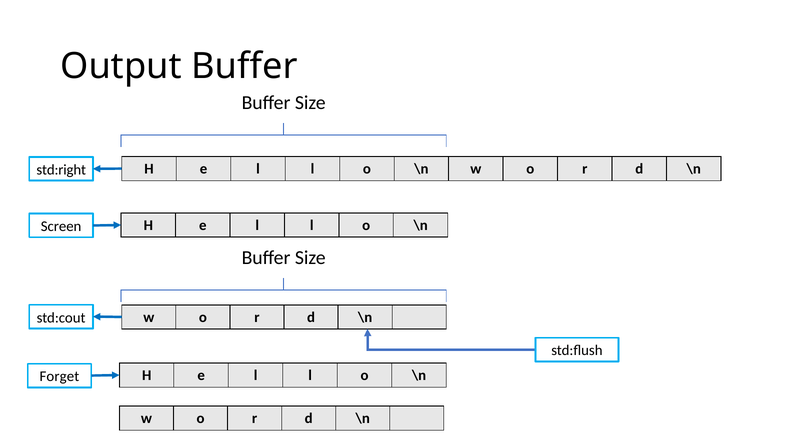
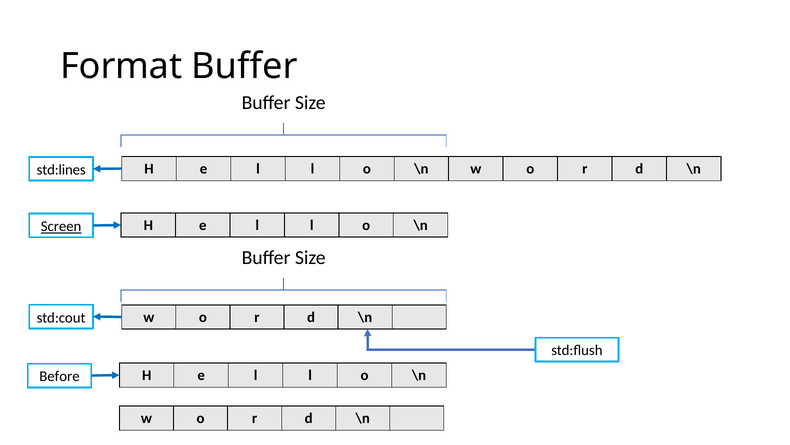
Output: Output -> Format (121, 66)
std:right: std:right -> std:lines (61, 170)
Screen underline: none -> present (61, 226)
Forget: Forget -> Before (59, 376)
